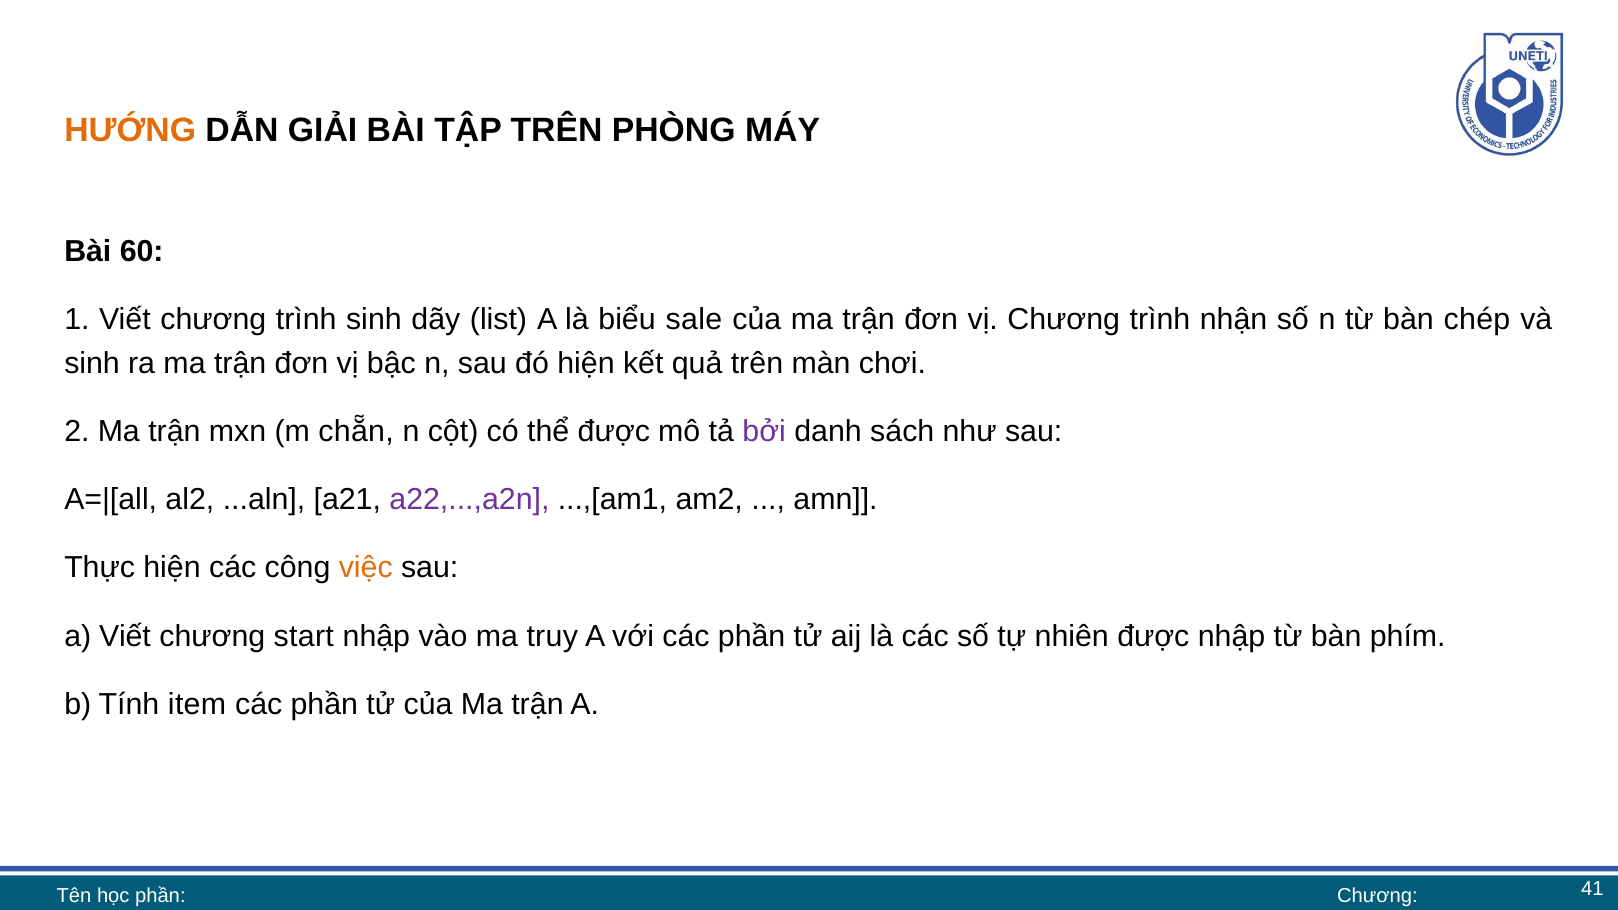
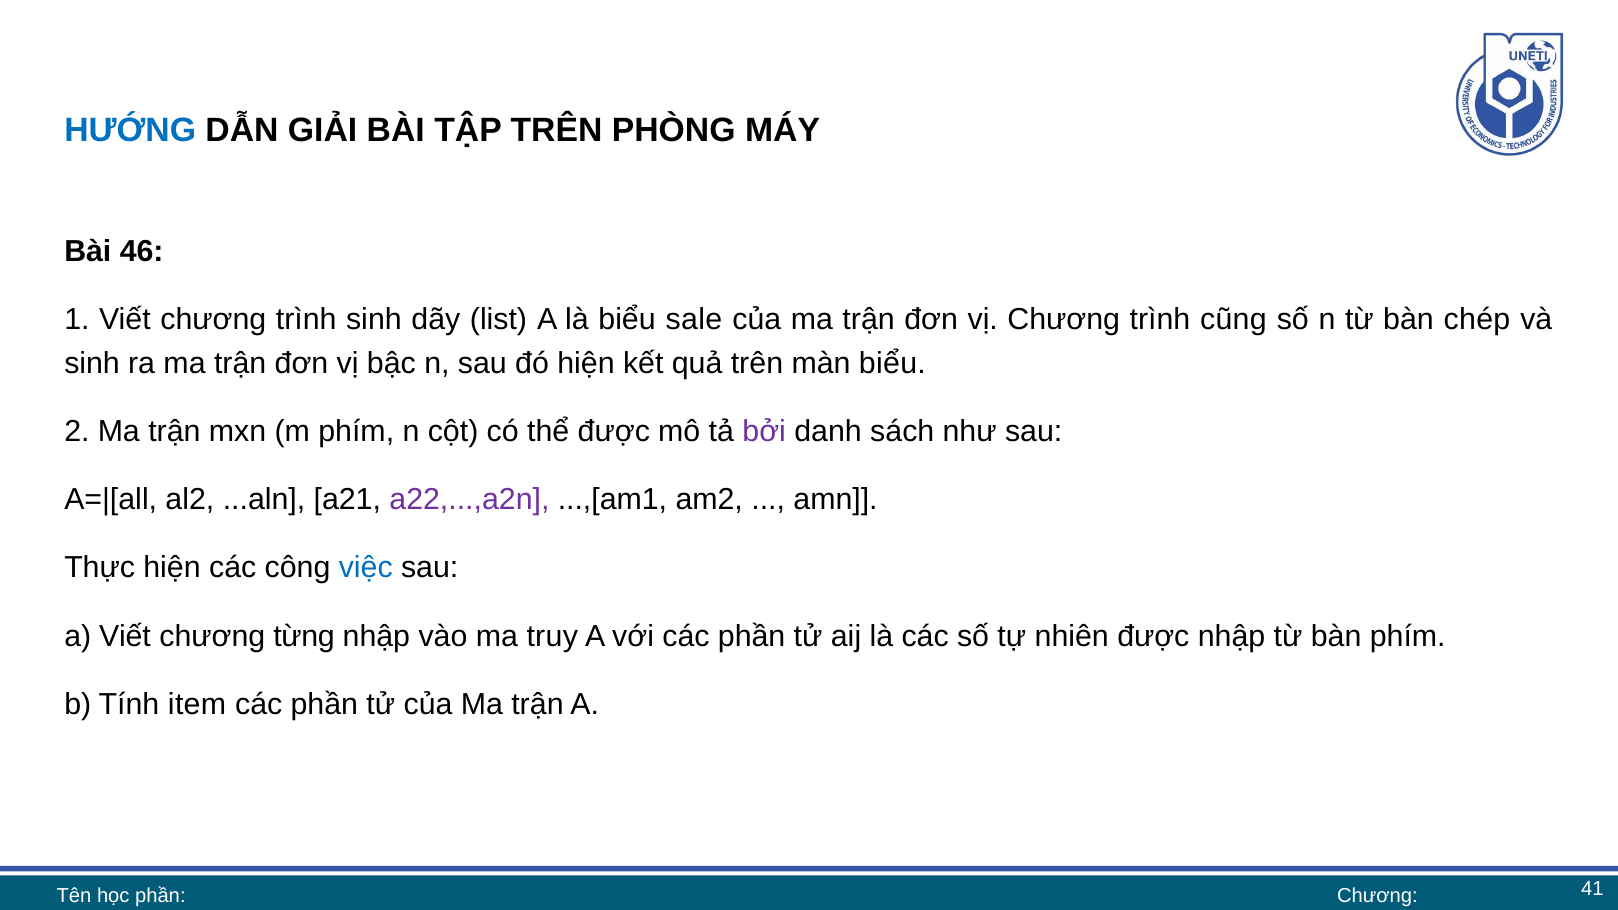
HƯỚNG colour: orange -> blue (130, 131)
60: 60 -> 46 (142, 252)
nhận: nhận -> cũng (1233, 320)
màn chơi: chơi -> biểu (892, 364)
m chẵn: chẵn -> phím (356, 432)
việc colour: orange -> blue (366, 568)
start: start -> từng (304, 636)
